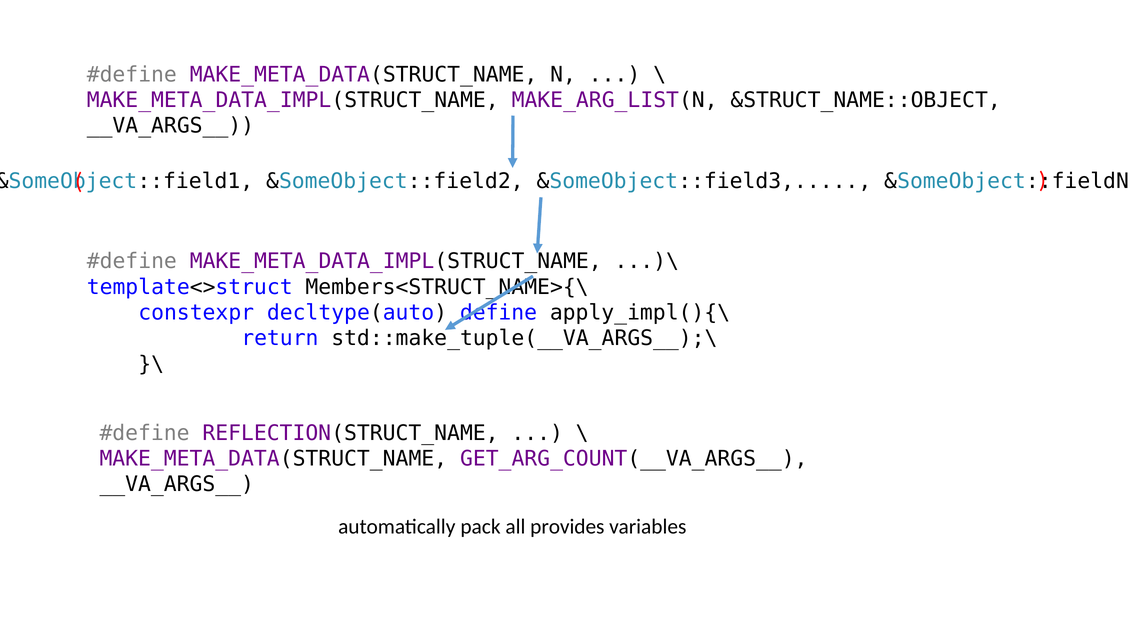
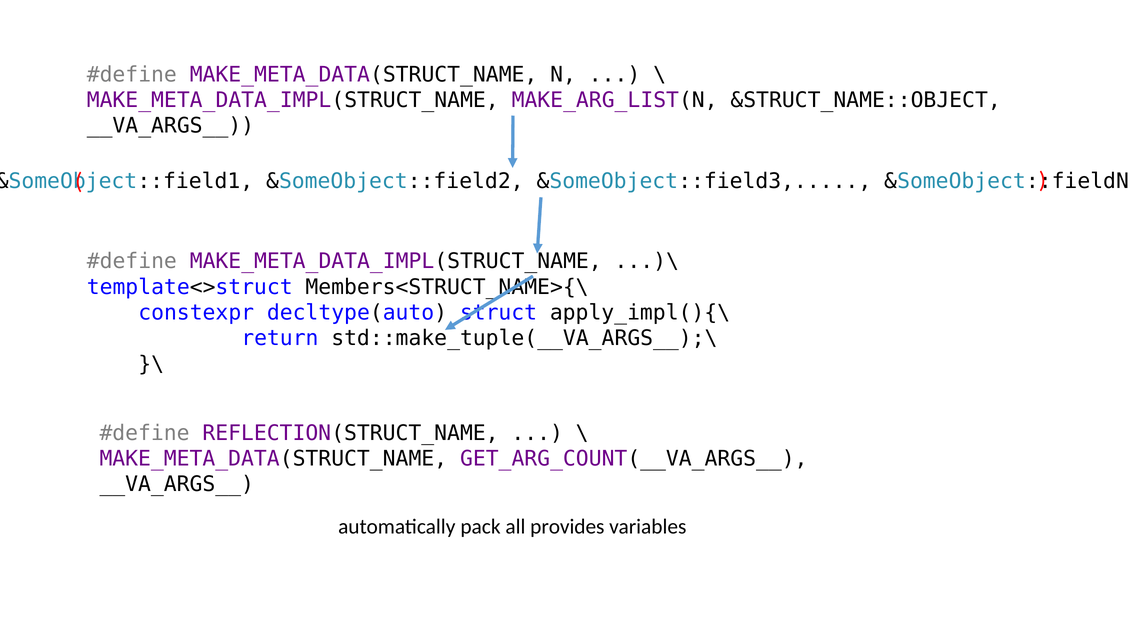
define: define -> struct (499, 313)
